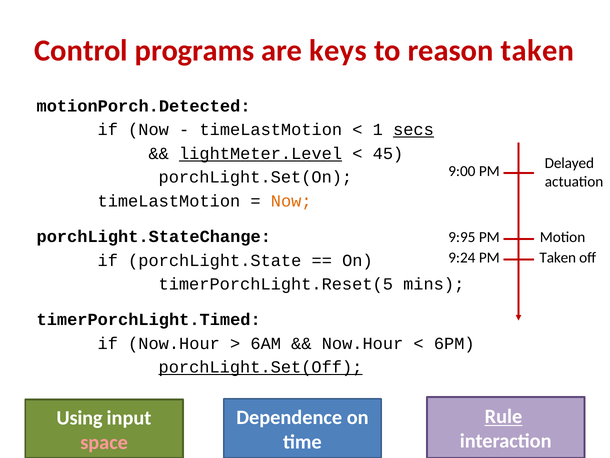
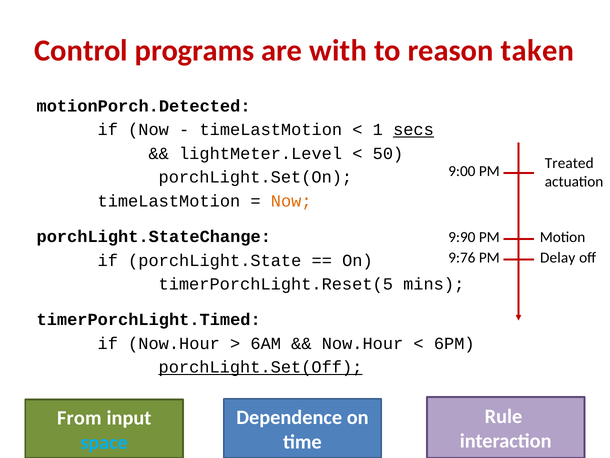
keys: keys -> with (338, 50)
lightMeter.Level underline: present -> none (261, 153)
45: 45 -> 50 (388, 153)
Delayed: Delayed -> Treated (569, 163)
9:95: 9:95 -> 9:90 (462, 237)
9:24: 9:24 -> 9:76 (462, 257)
PM Taken: Taken -> Delay (558, 257)
Rule underline: present -> none (503, 416)
Using: Using -> From (79, 417)
space colour: pink -> light blue (104, 442)
